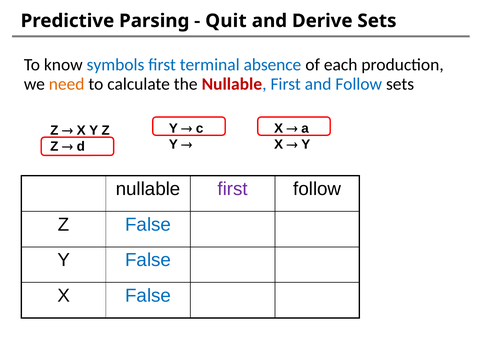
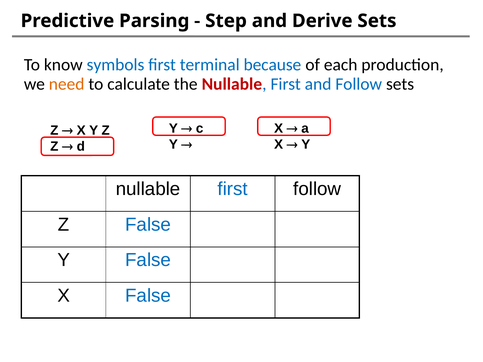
Quit: Quit -> Step (226, 21)
absence: absence -> because (272, 65)
first colour: purple -> blue (233, 189)
